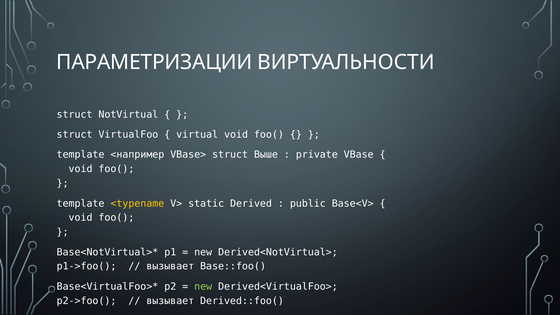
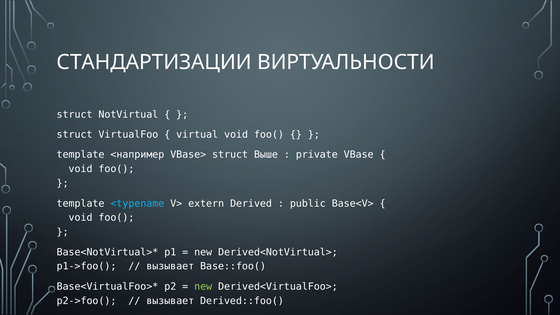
ПАРАМЕТРИЗАЦИИ: ПАРАМЕТРИЗАЦИИ -> СТАНДАРТИЗАЦИИ (154, 62)
<typename colour: yellow -> light blue (137, 203)
static: static -> extern (206, 203)
